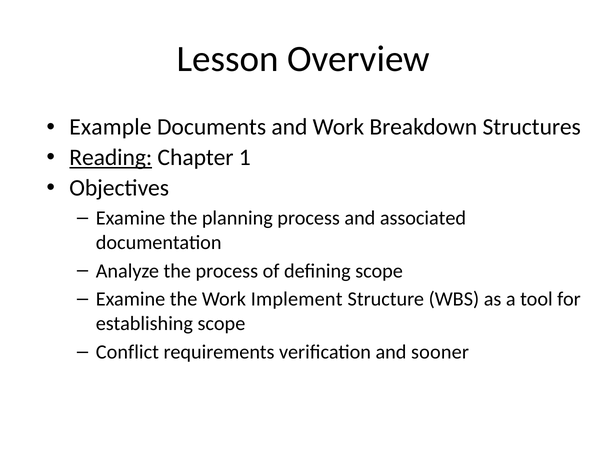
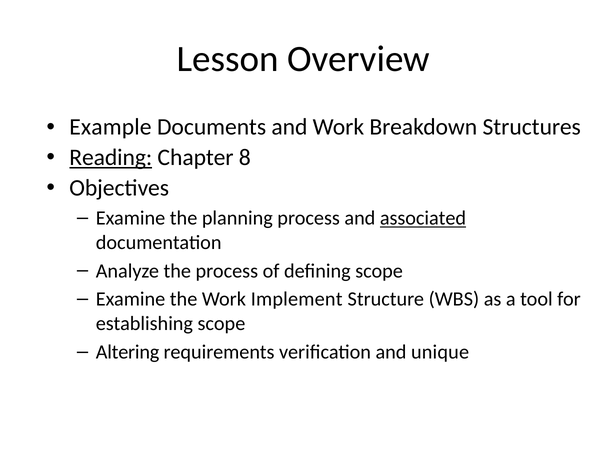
1: 1 -> 8 (245, 157)
associated underline: none -> present (423, 218)
Conflict: Conflict -> Altering (128, 351)
sooner: sooner -> unique (440, 351)
